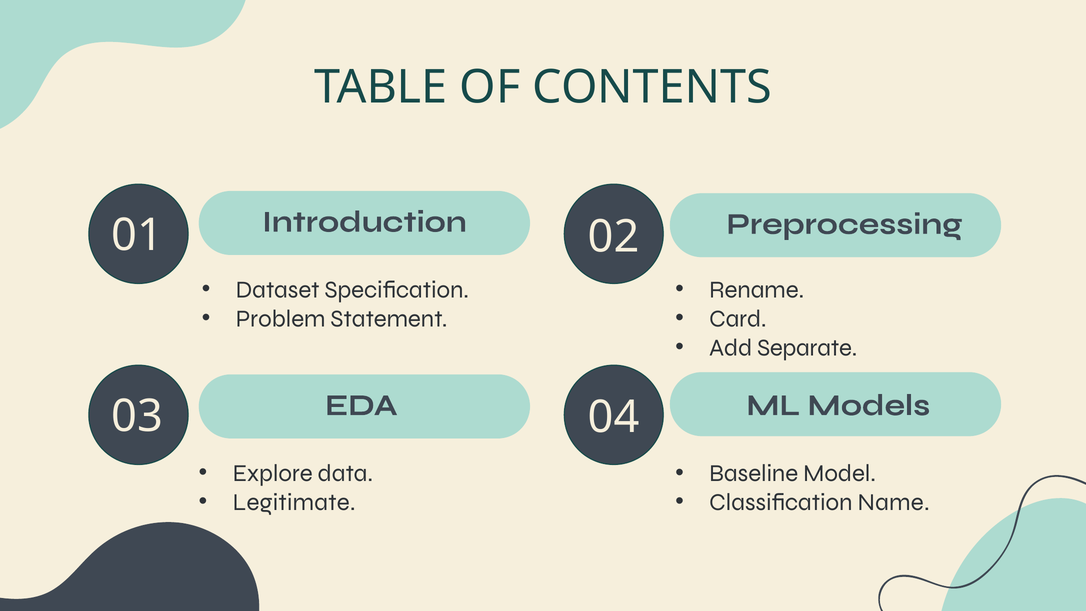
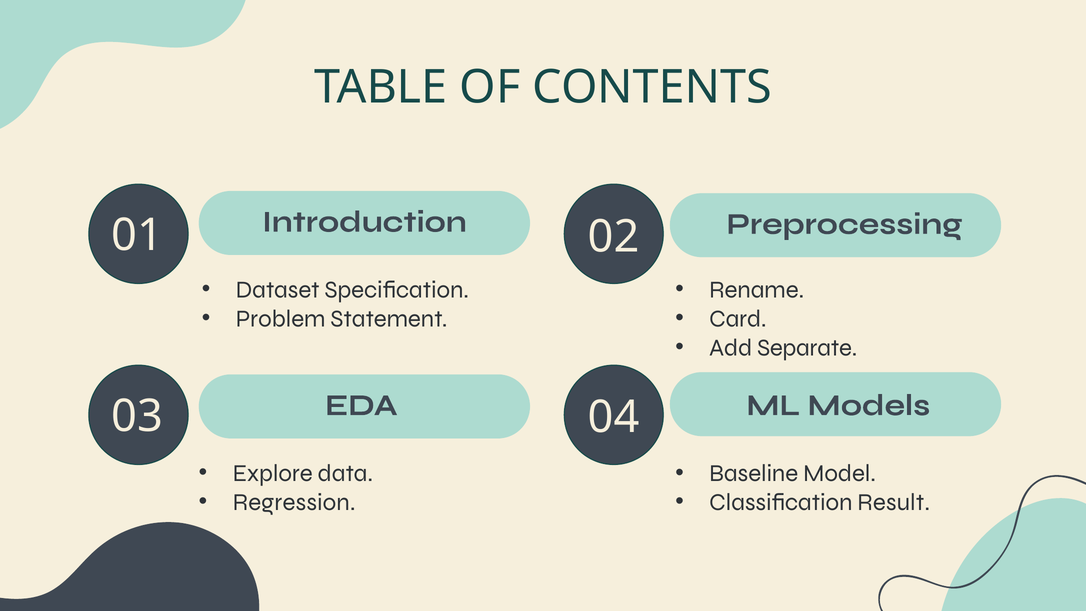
Legitimate: Legitimate -> Regression (294, 502)
Name: Name -> Result (894, 502)
